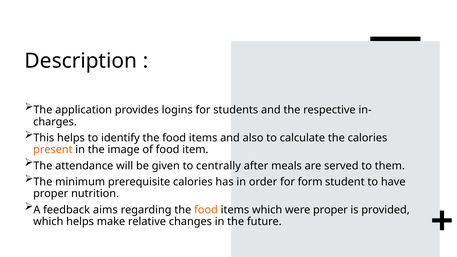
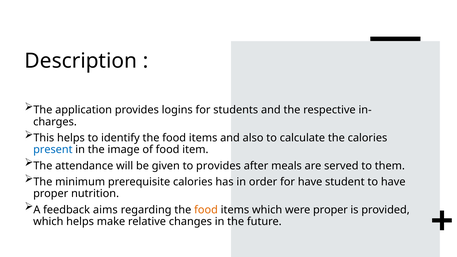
present colour: orange -> blue (53, 150)
to centrally: centrally -> provides (218, 166)
for form: form -> have (310, 182)
